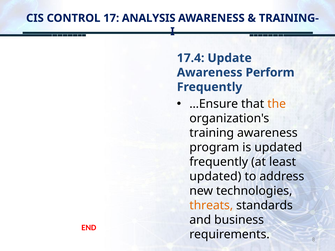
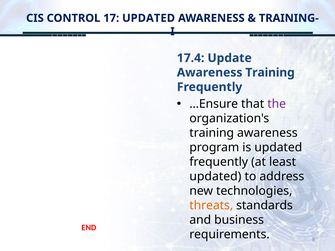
17 ANALYSIS: ANALYSIS -> UPDATED (149, 18)
Awareness Perform: Perform -> Training (270, 73)
the colour: orange -> purple (277, 104)
